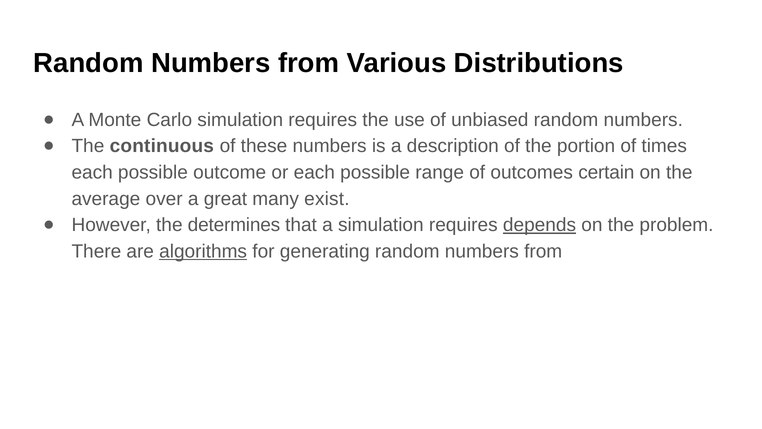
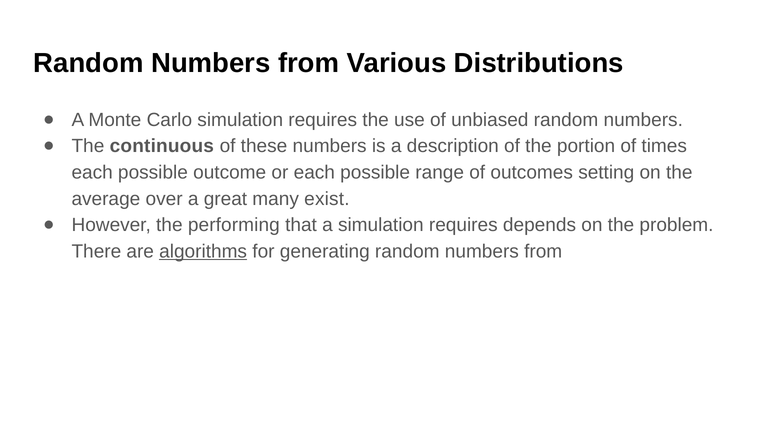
certain: certain -> setting (606, 172)
determines: determines -> performing (234, 225)
depends underline: present -> none (540, 225)
